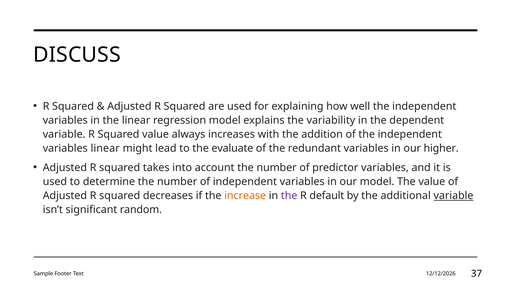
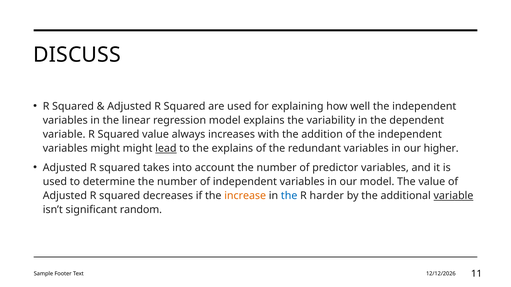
variables linear: linear -> might (105, 149)
lead underline: none -> present (166, 149)
the evaluate: evaluate -> explains (232, 149)
the colour: purple -> blue (289, 196)
default: default -> harder (327, 196)
37: 37 -> 11 (477, 274)
